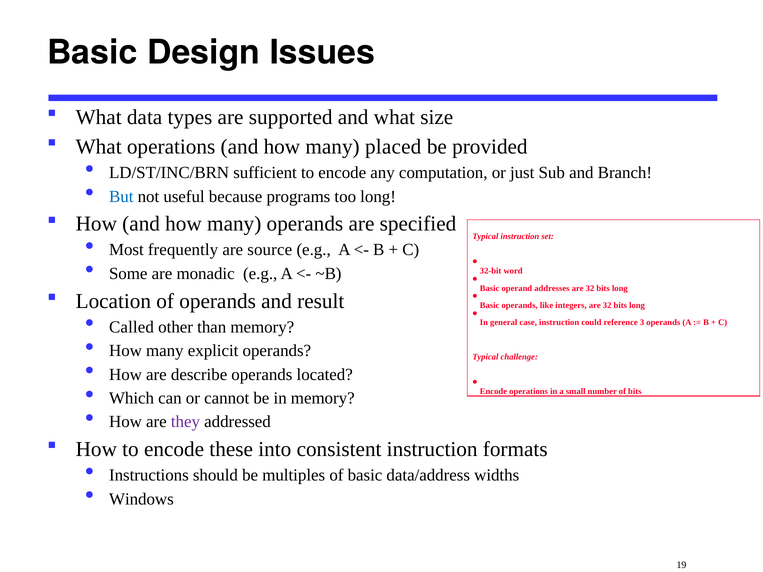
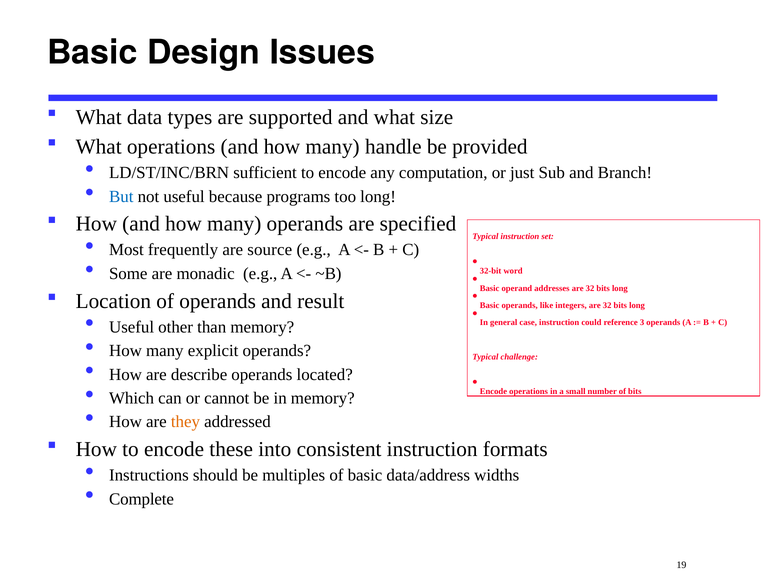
placed: placed -> handle (393, 147)
Called: Called -> Useful (132, 327)
they colour: purple -> orange (185, 422)
Windows: Windows -> Complete (141, 499)
